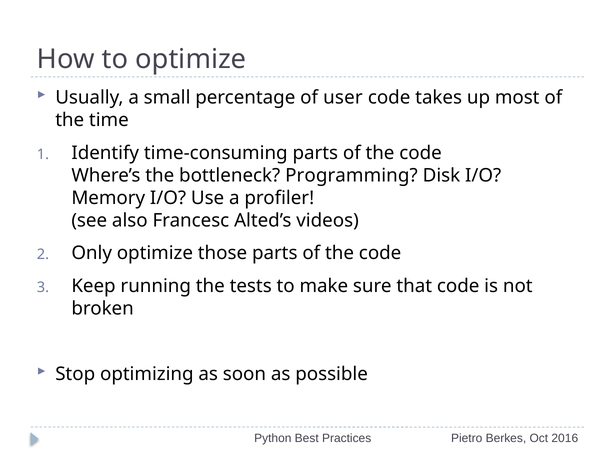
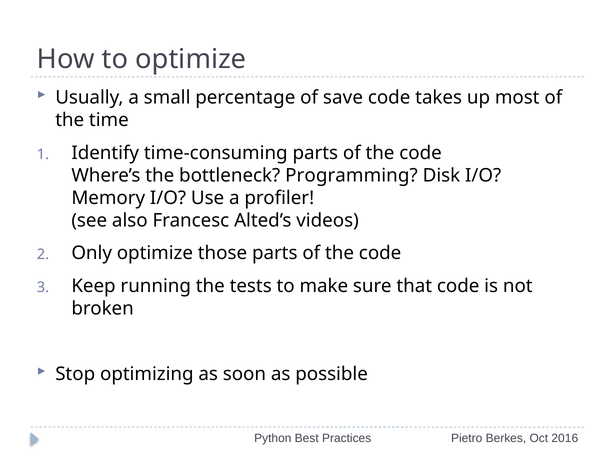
user: user -> save (343, 98)
